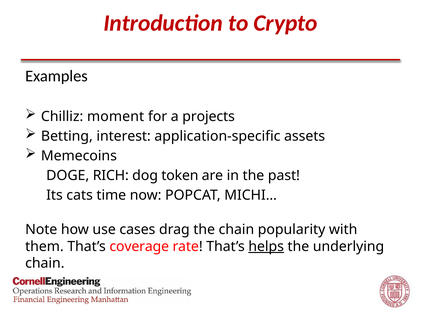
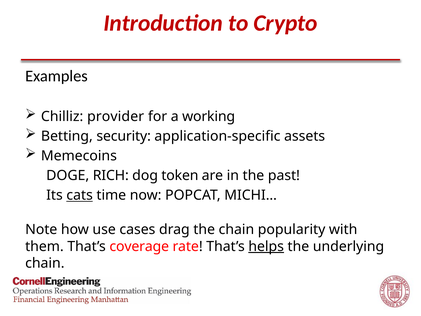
moment: moment -> provider (116, 117)
projects: projects -> working (209, 117)
interest: interest -> security (124, 136)
cats underline: none -> present (80, 195)
